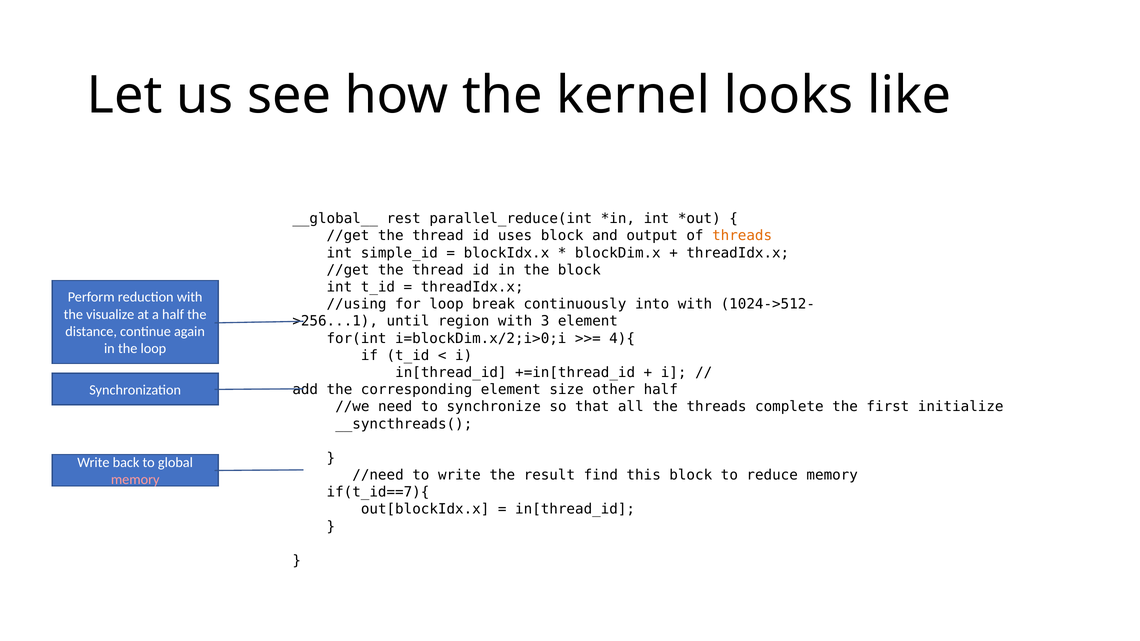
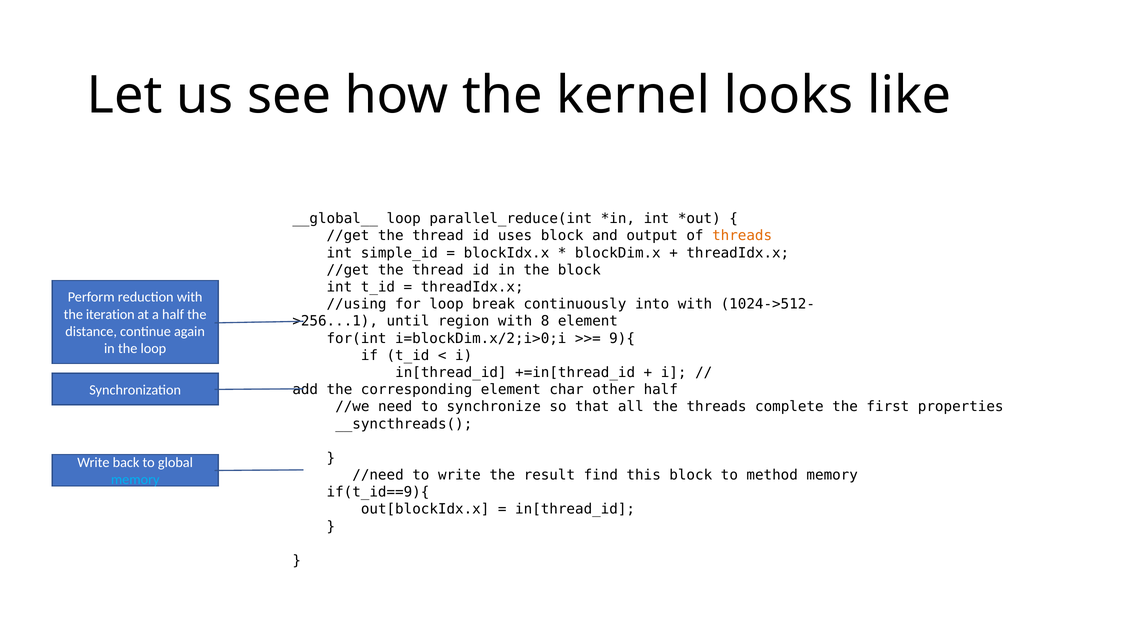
__global__ rest: rest -> loop (404, 219)
visualize: visualize -> iteration (110, 314)
3: 3 -> 8 (545, 321)
4){: 4){ -> 9){ (622, 338)
size: size -> char (567, 390)
initialize: initialize -> properties (961, 407)
reduce: reduce -> method (772, 475)
memory colour: pink -> light blue (135, 480)
if(t_id==7){: if(t_id==7){ -> if(t_id==9){ (378, 492)
